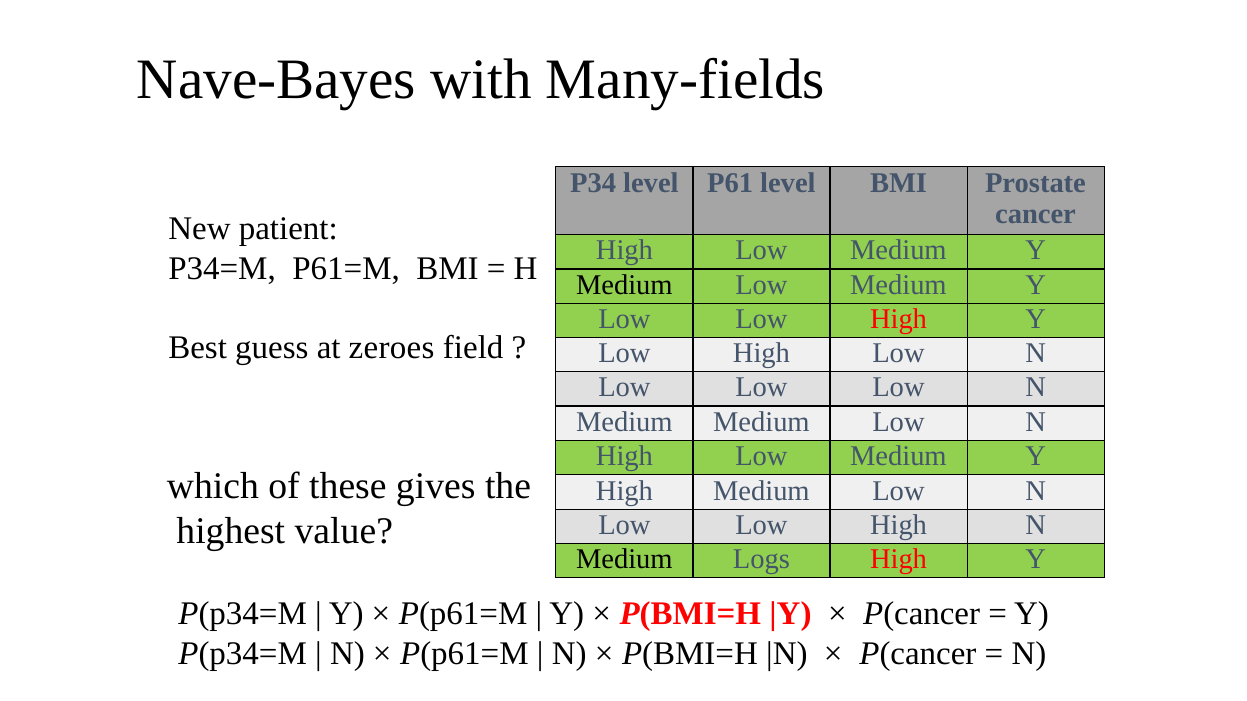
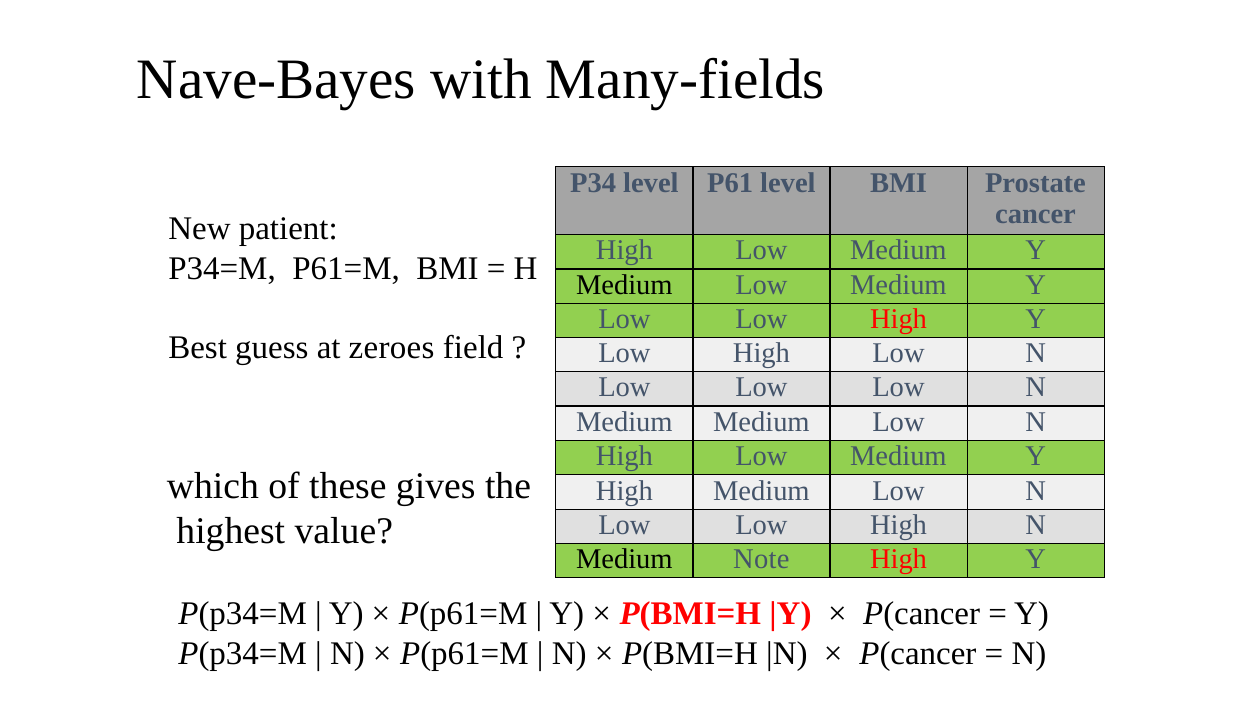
Logs: Logs -> Note (761, 560)
